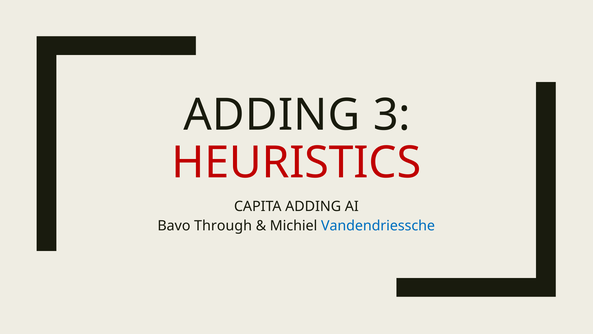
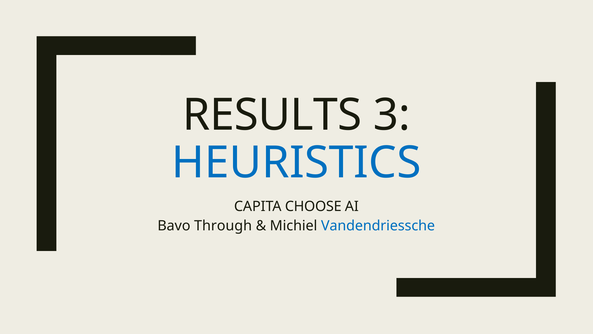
ADDING: ADDING -> RESULTS (272, 115)
HEURISTICS colour: red -> blue (296, 163)
CAPITA ADDING: ADDING -> CHOOSE (313, 206)
